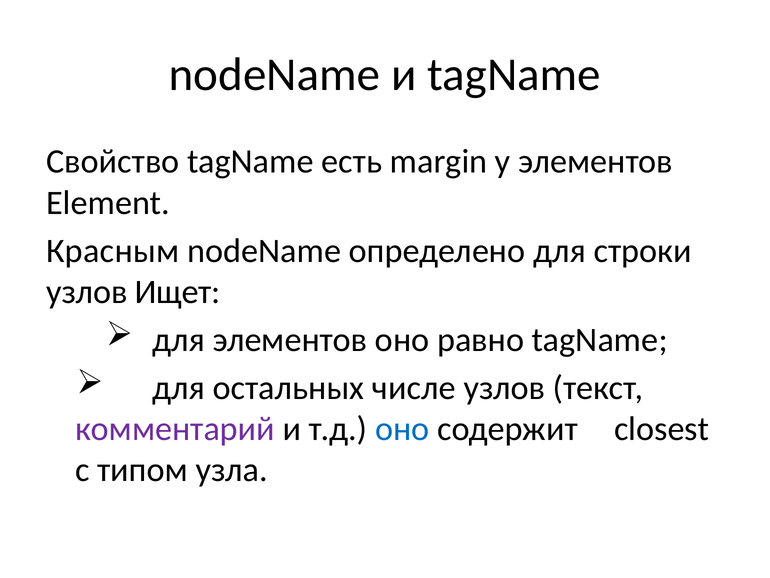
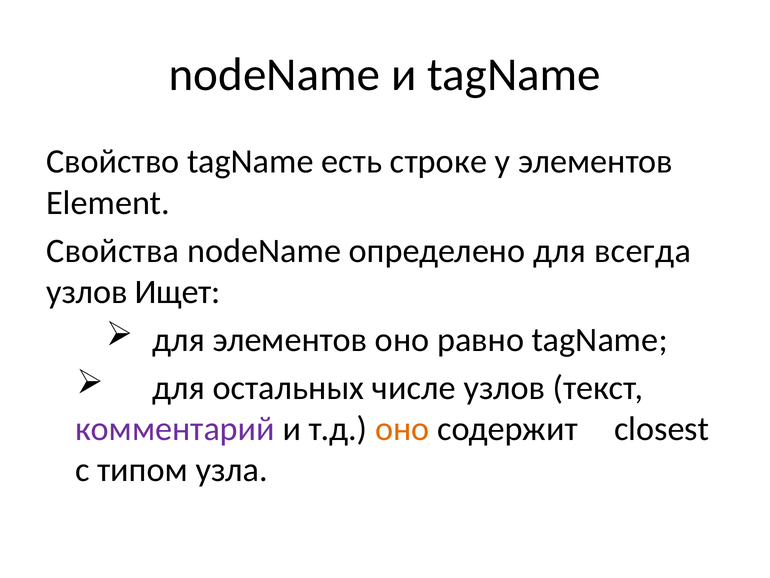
margin: margin -> строке (439, 162)
Красным: Красным -> Свойства (113, 251)
строки: строки -> всегда (643, 251)
оно colour: blue -> orange (402, 429)
